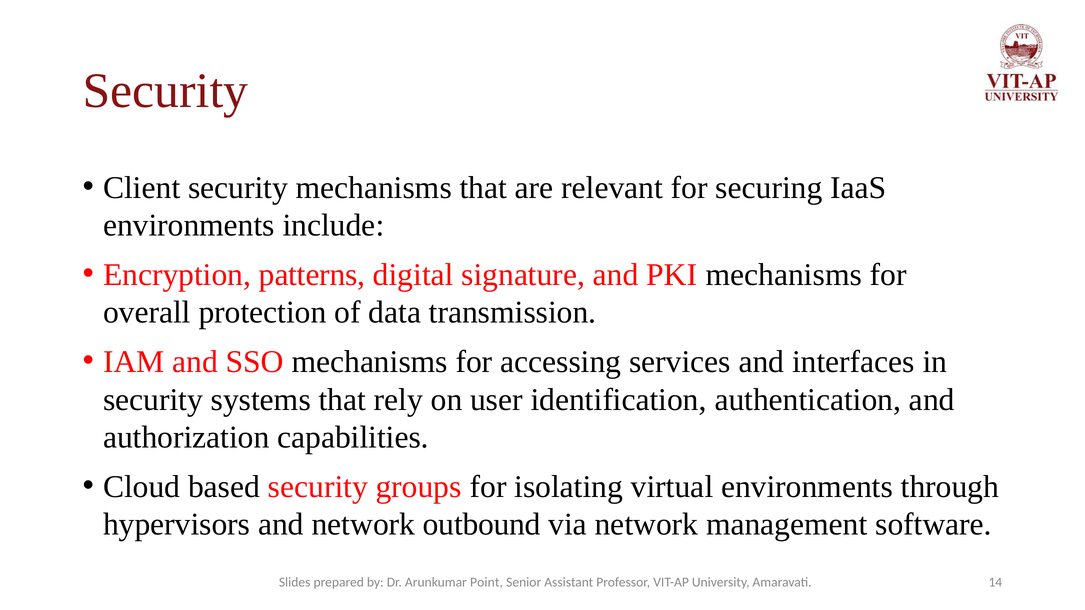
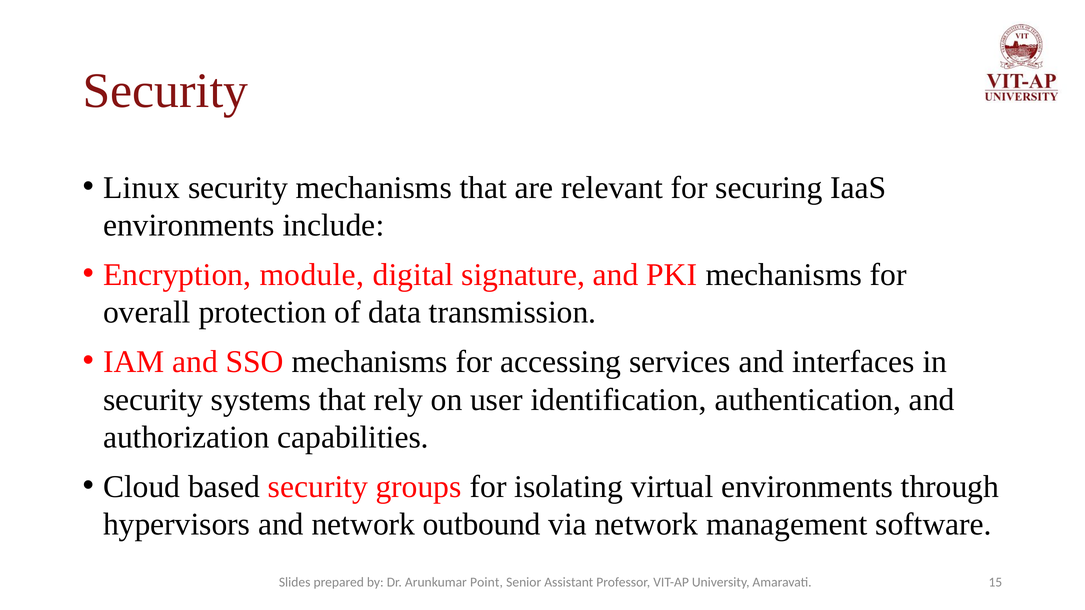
Client: Client -> Linux (142, 188)
patterns: patterns -> module (312, 275)
14: 14 -> 15 (995, 583)
